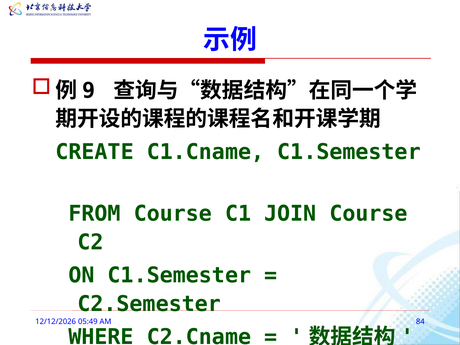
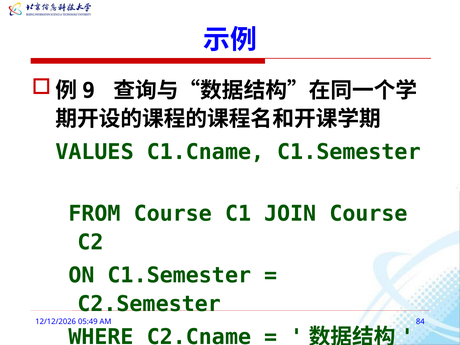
CREATE: CREATE -> VALUES (95, 152)
